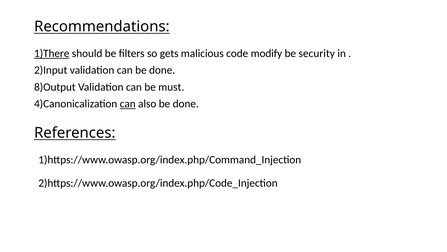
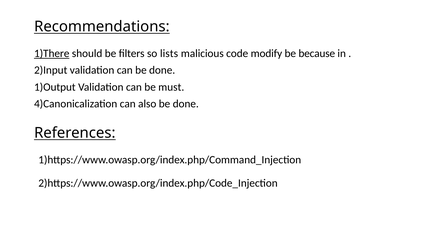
gets: gets -> lists (169, 53)
security: security -> because (317, 53)
8)Output: 8)Output -> 1)Output (55, 87)
can underline: present -> none (128, 104)
